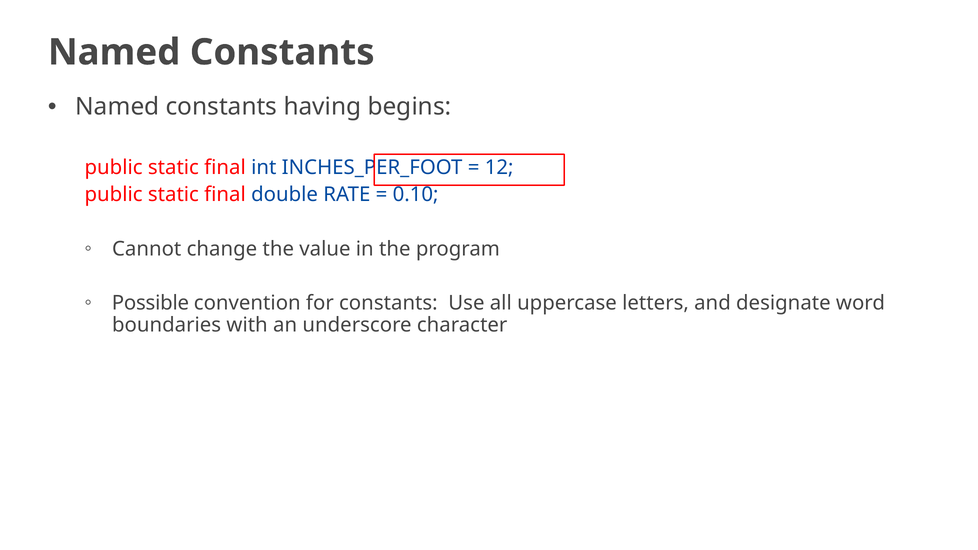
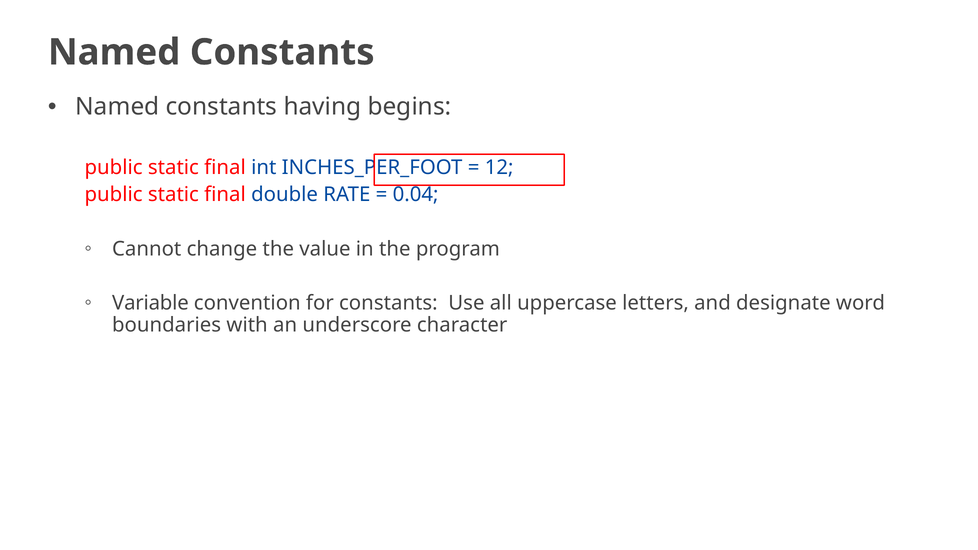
0.10: 0.10 -> 0.04 (416, 195)
Possible: Possible -> Variable (150, 303)
